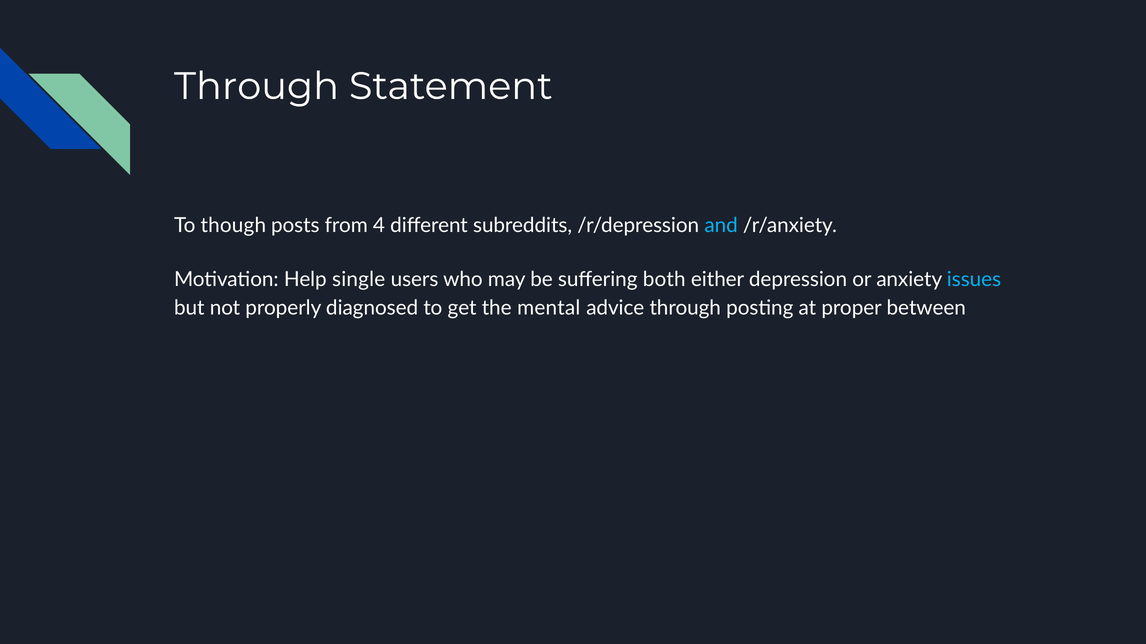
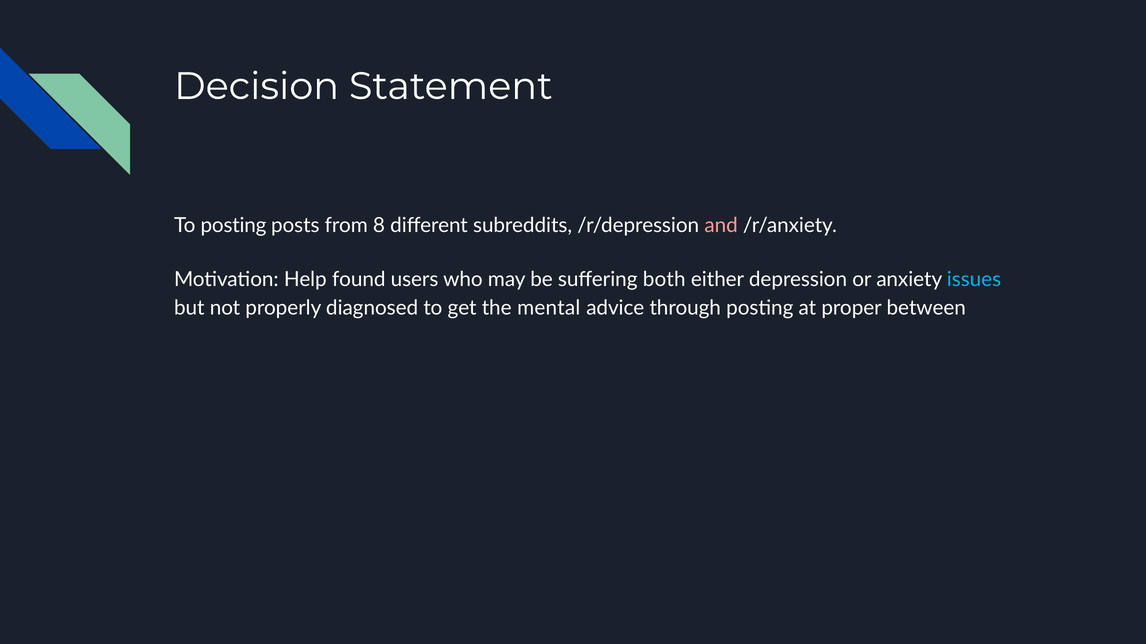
Through: Through -> Decision (257, 86)
To though: though -> posting (234, 225)
4: 4 -> 8 (379, 225)
and colour: light blue -> pink (721, 225)
single: single -> found (359, 279)
